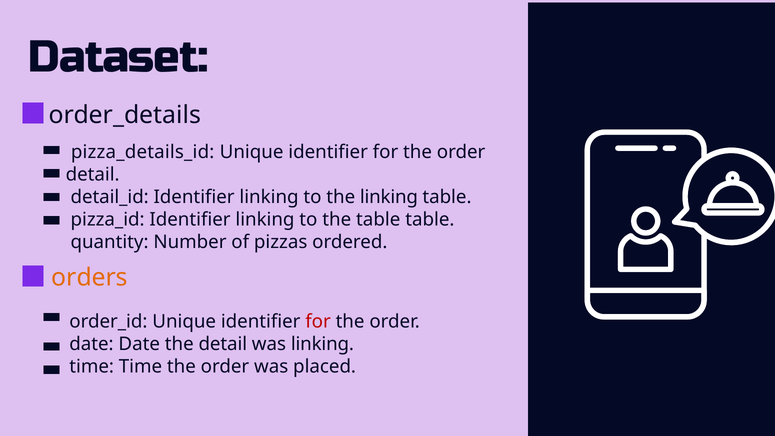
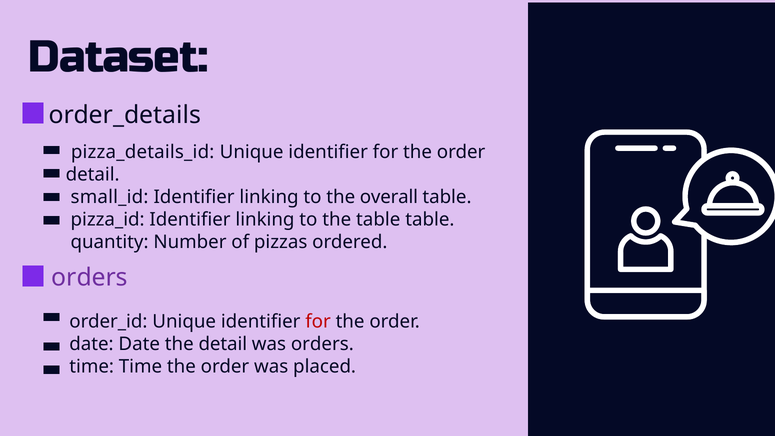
detail_id: detail_id -> small_id (110, 197)
the linking: linking -> overall (389, 197)
orders colour: orange -> purple (90, 277)
was linking: linking -> orders (322, 344)
